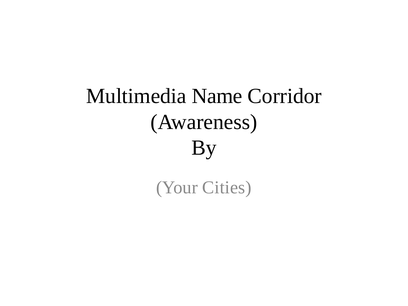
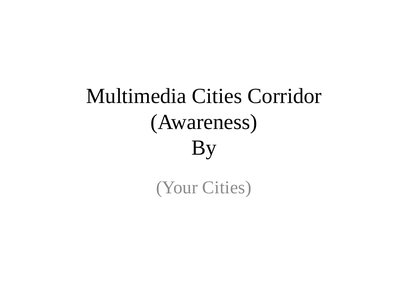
Multimedia Name: Name -> Cities (217, 96)
